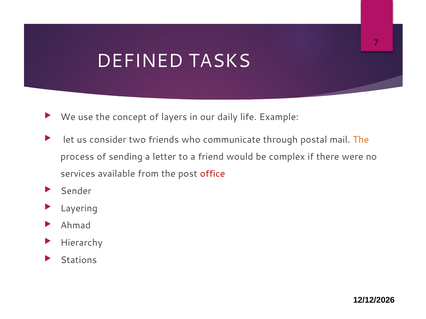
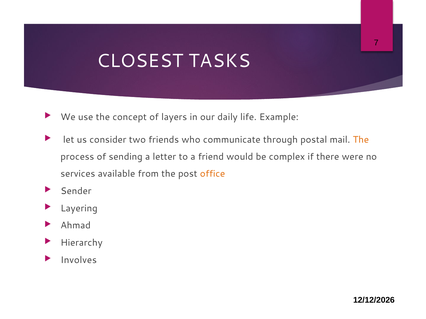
DEFINED: DEFINED -> CLOSEST (140, 61)
office colour: red -> orange (213, 174)
Stations: Stations -> Involves (79, 260)
